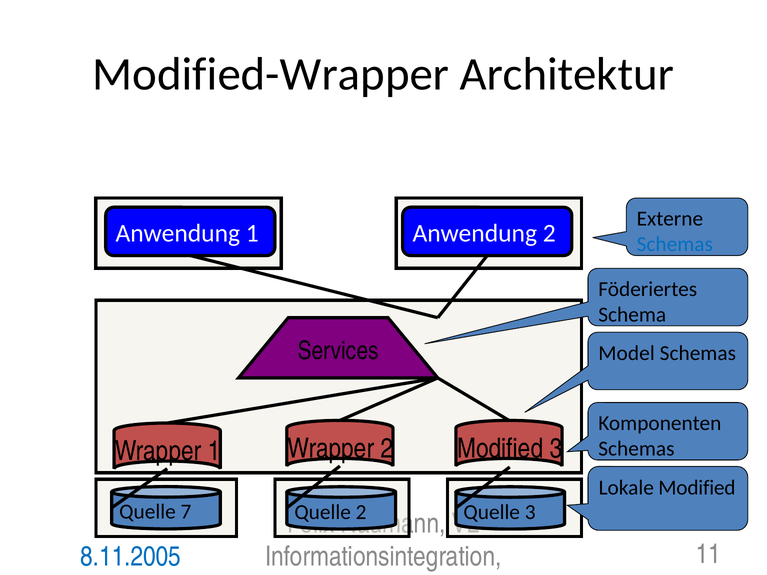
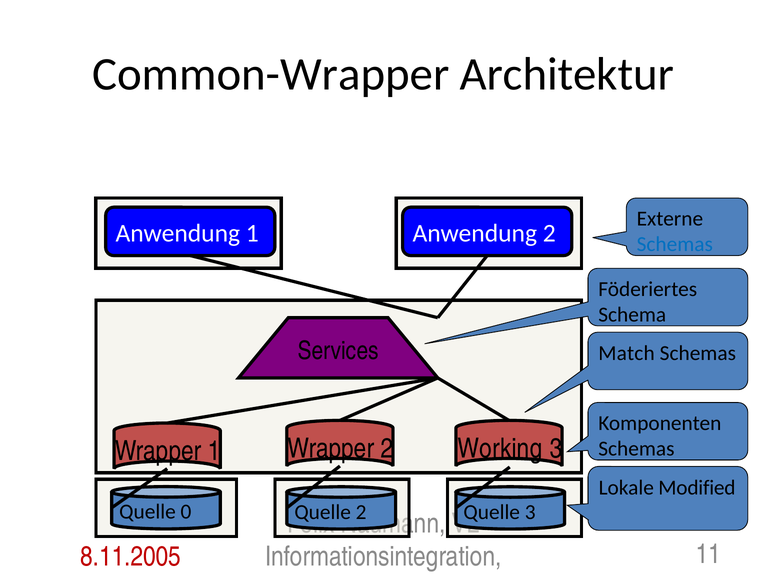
Modified-Wrapper: Modified-Wrapper -> Common-Wrapper (271, 74)
Model: Model -> Match (627, 353)
2 Modified: Modified -> Working (500, 449)
7: 7 -> 0 (186, 512)
8.11.2005 colour: blue -> red (131, 557)
